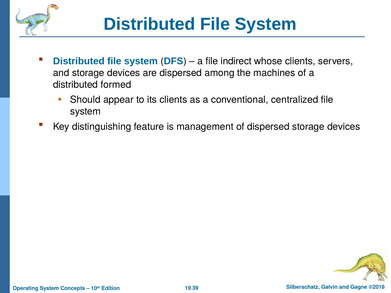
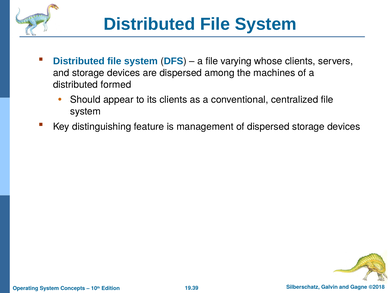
indirect: indirect -> varying (236, 61)
